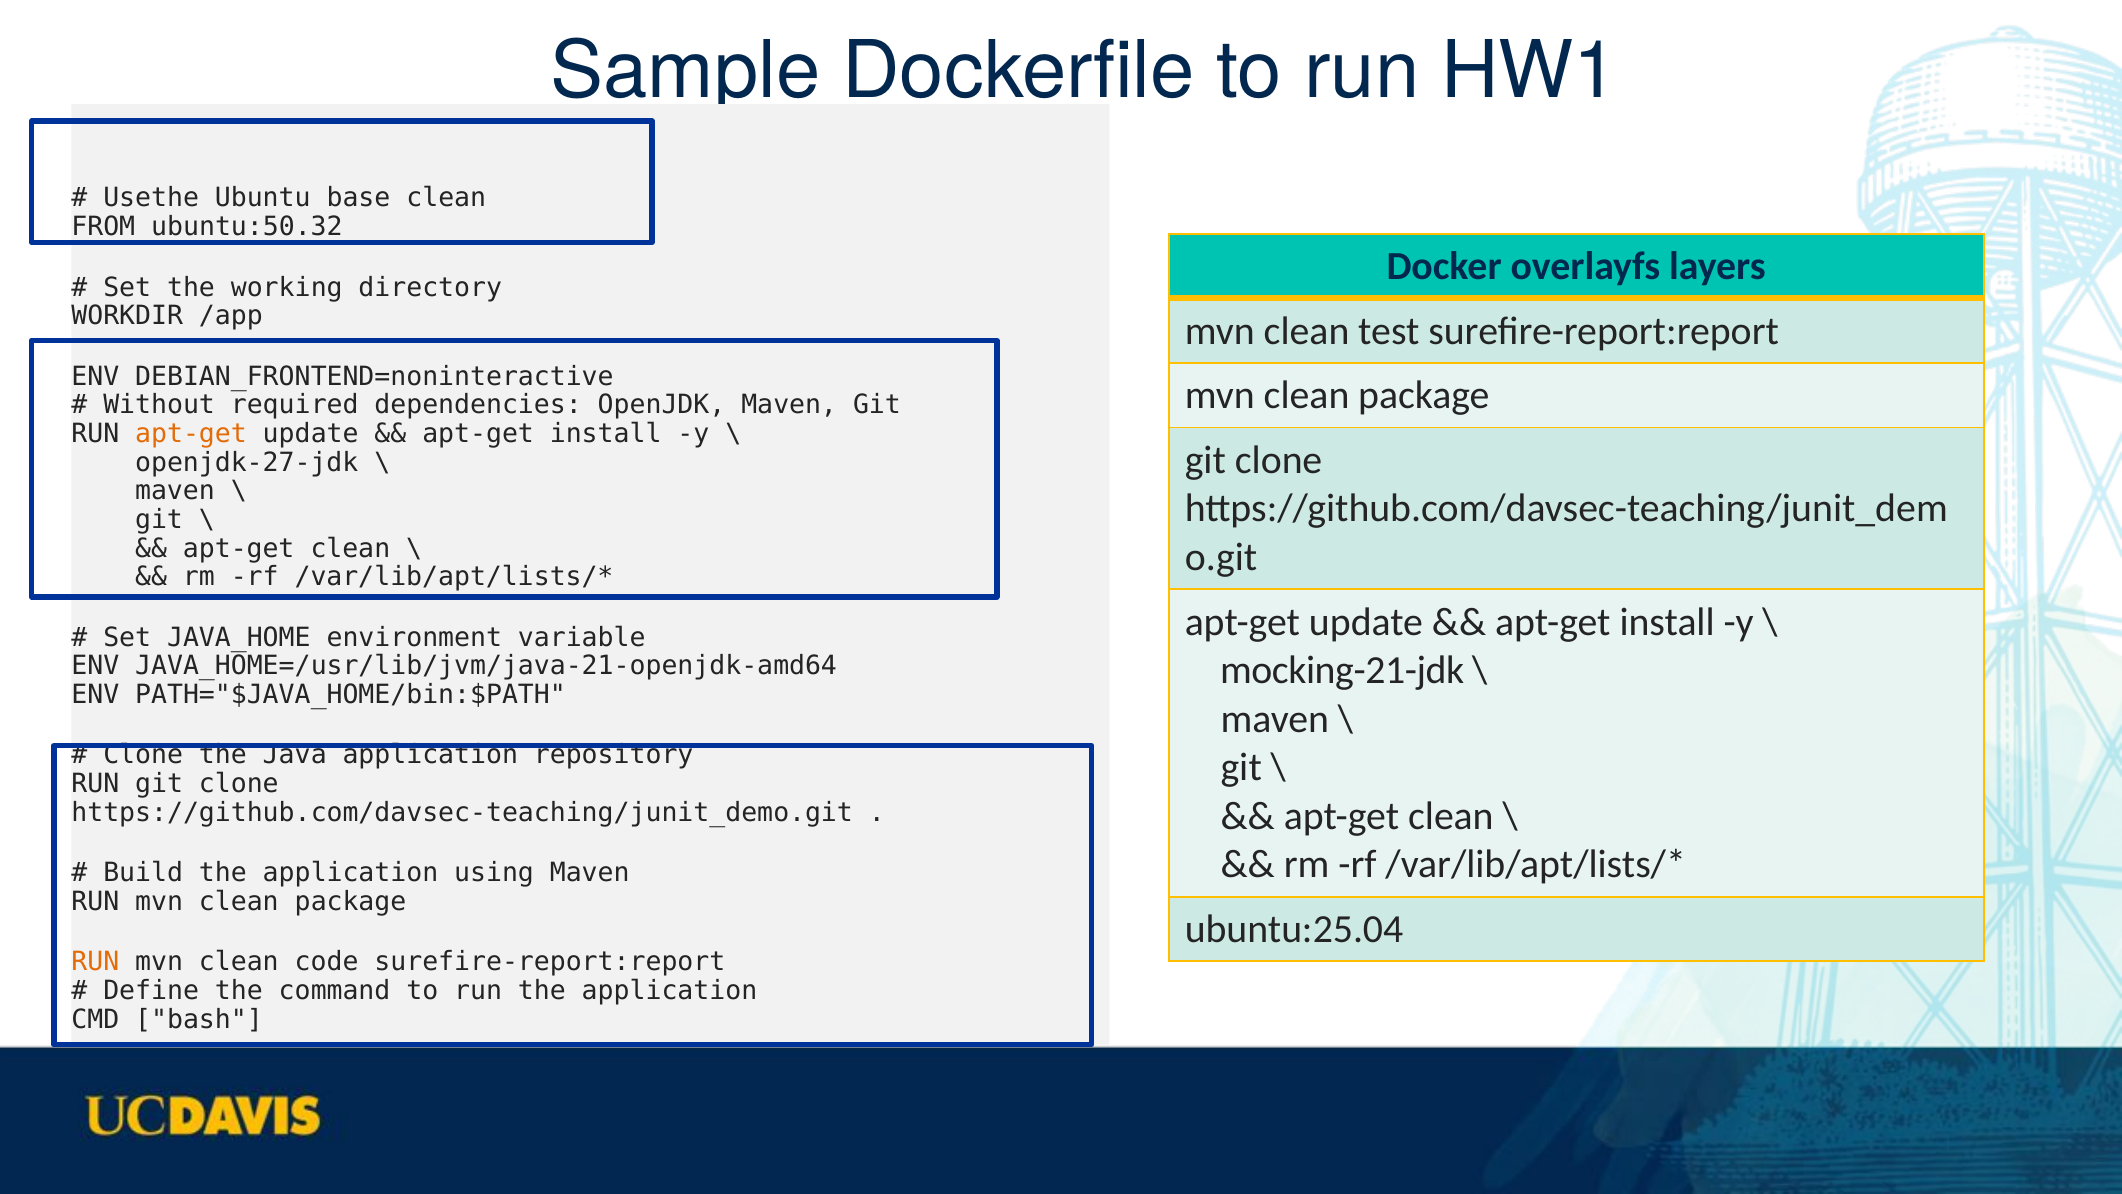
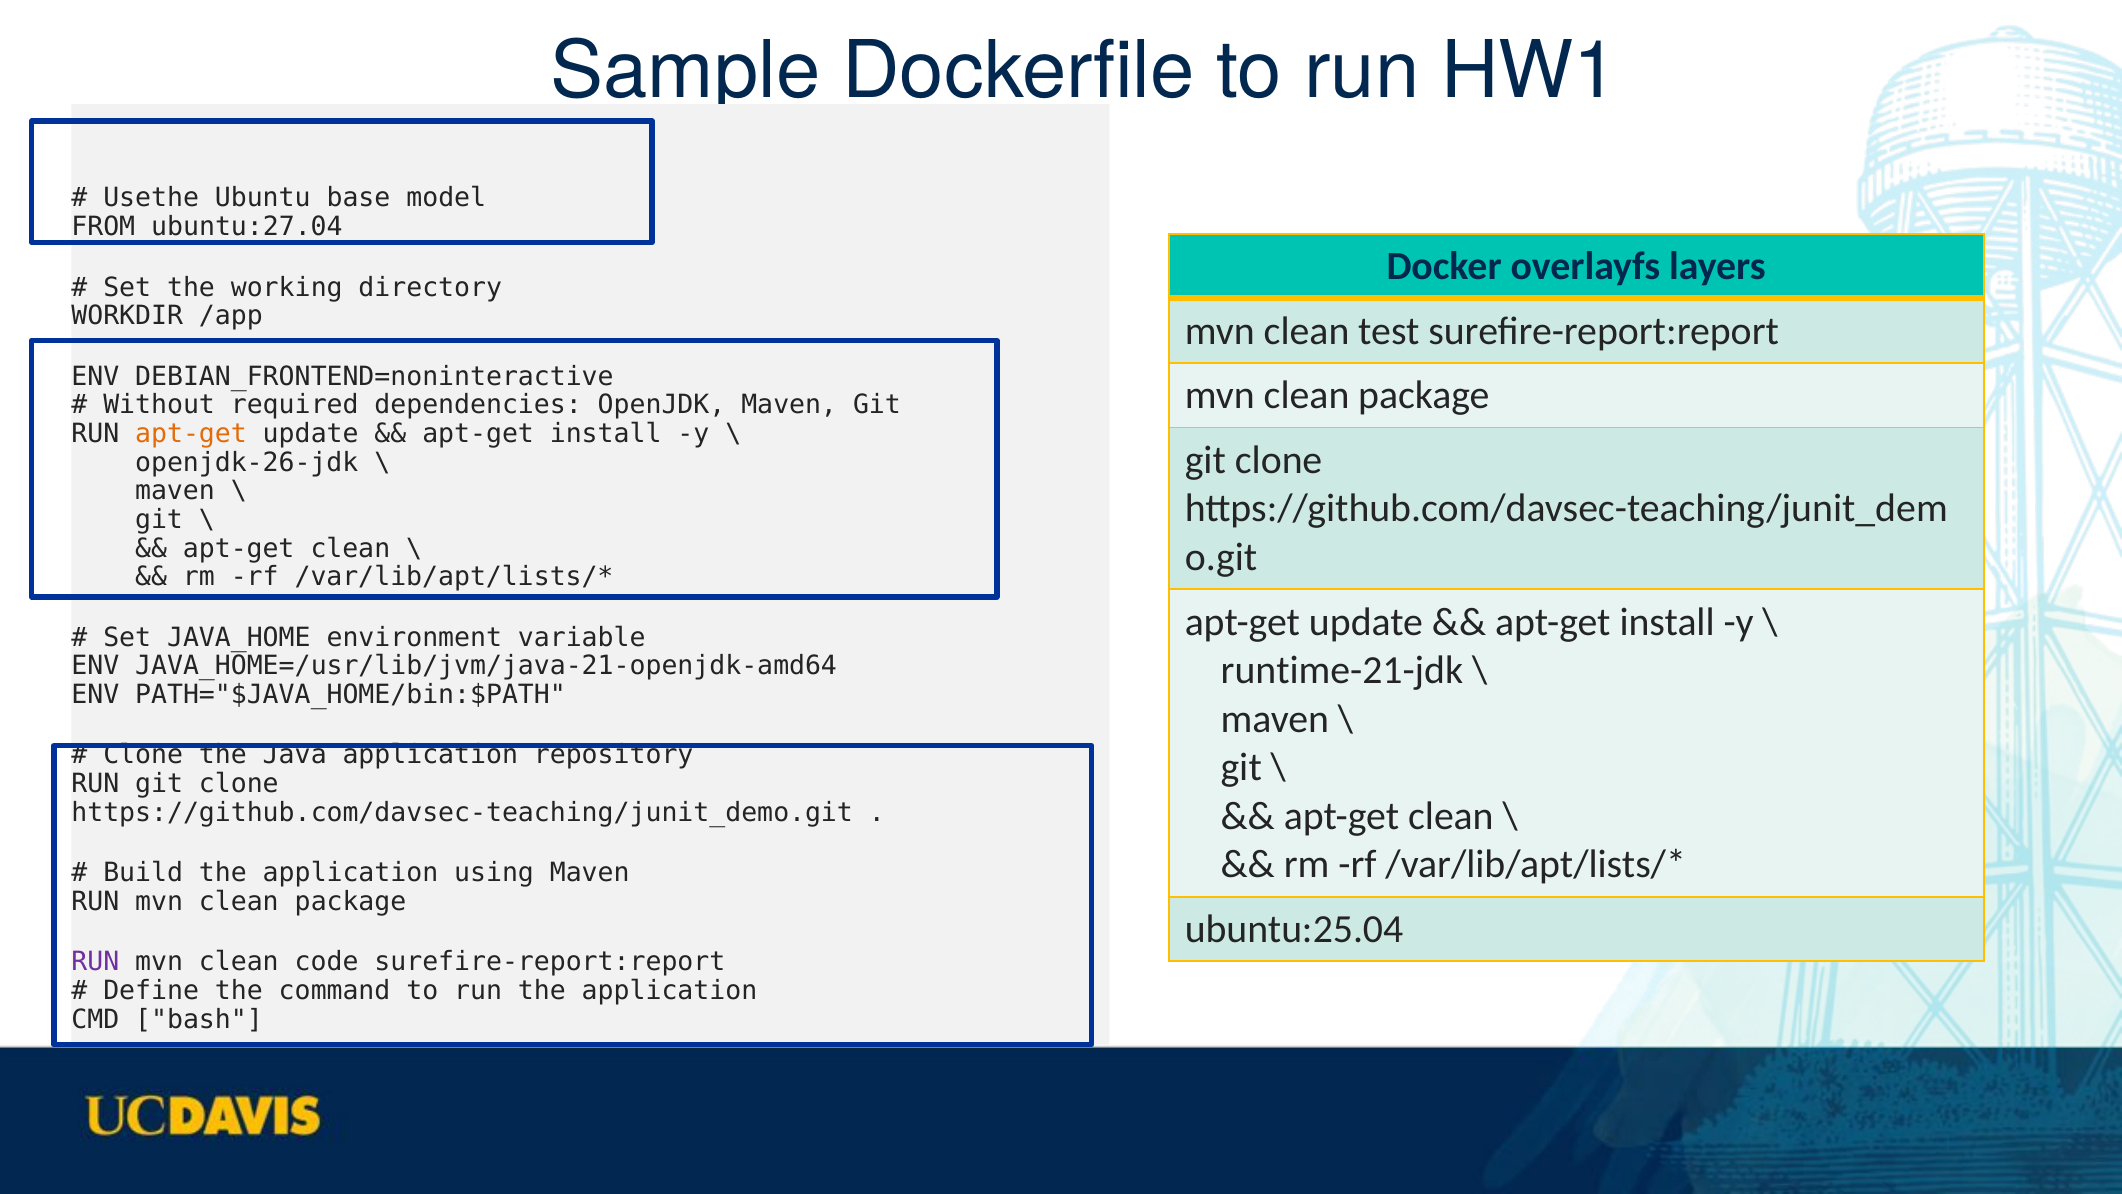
base clean: clean -> model (446, 198)
ubuntu:50.32: ubuntu:50.32 -> ubuntu:27.04 (247, 227)
openjdk-27-jdk: openjdk-27-jdk -> openjdk-26-jdk (247, 462)
mocking-21-jdk: mocking-21-jdk -> runtime-21-jdk (1342, 670)
RUN colour: orange -> purple (95, 962)
